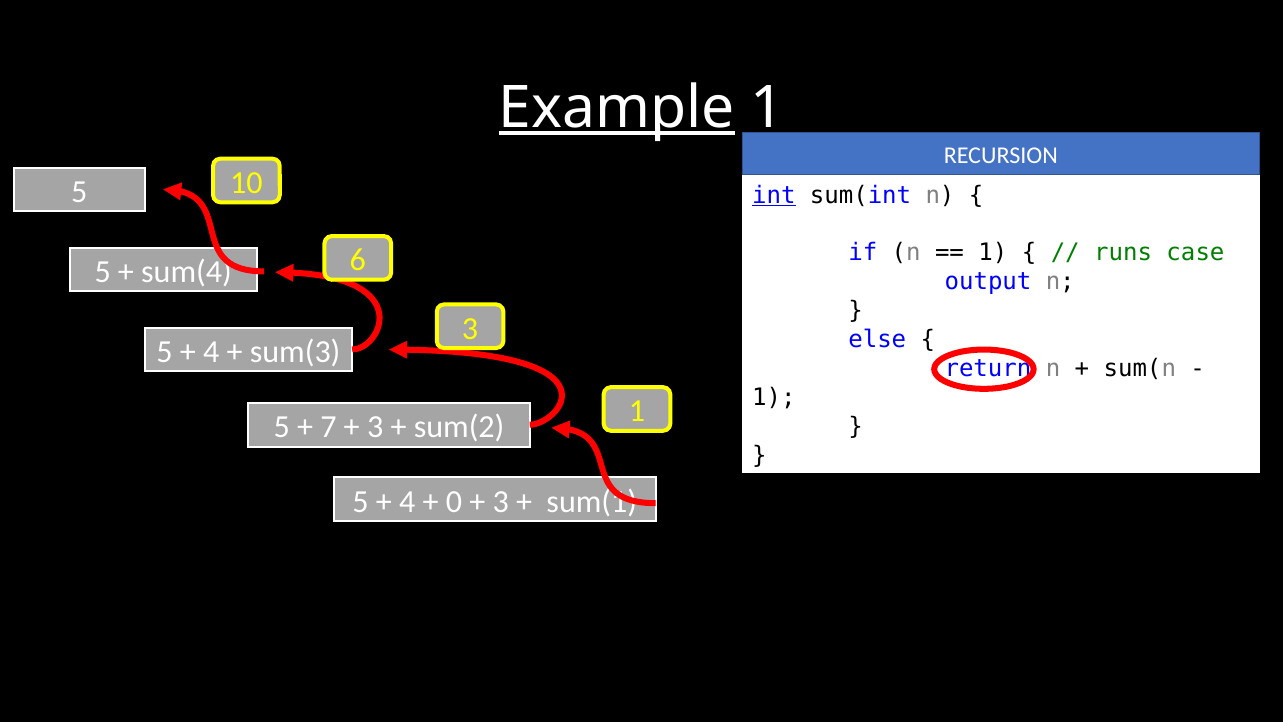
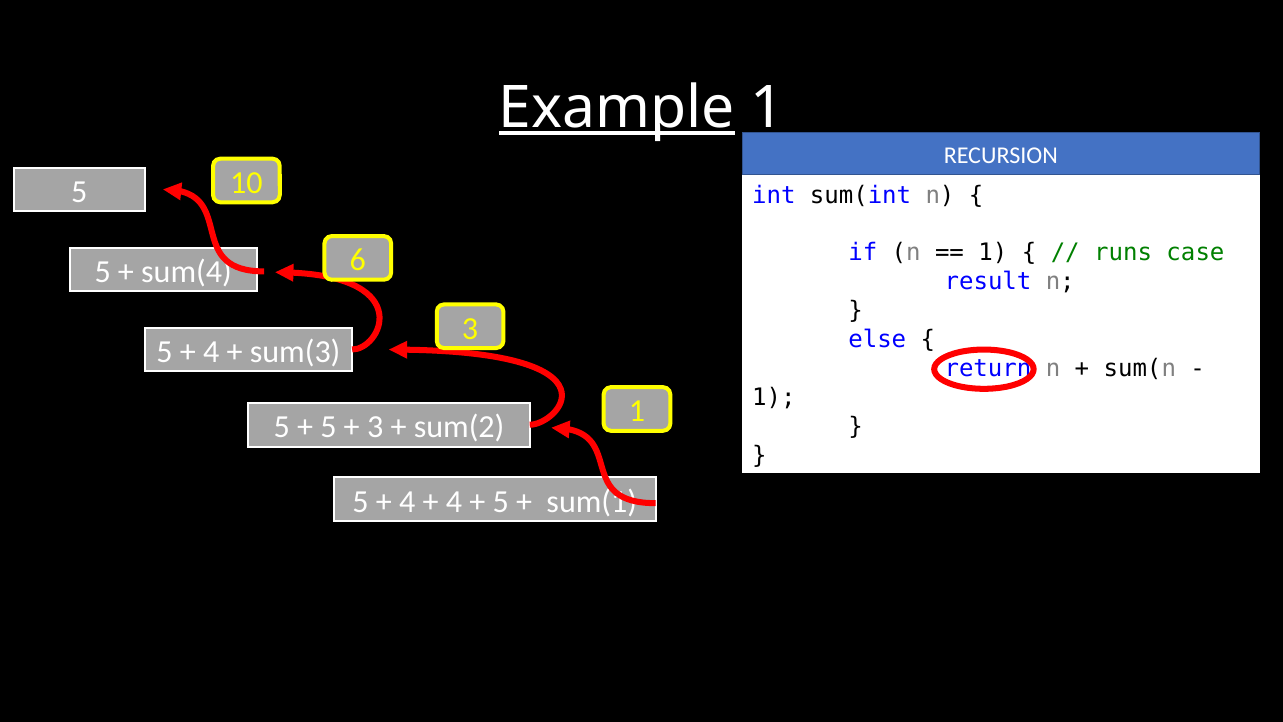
int underline: present -> none (774, 195)
output: output -> result (988, 282)
7: 7 -> 5 (328, 427)
0: 0 -> 4 (454, 501)
3: 3 -> 5 (501, 501)
